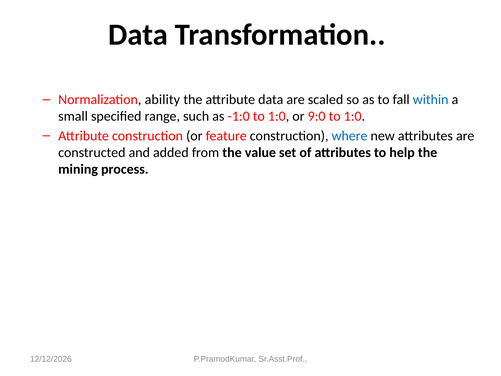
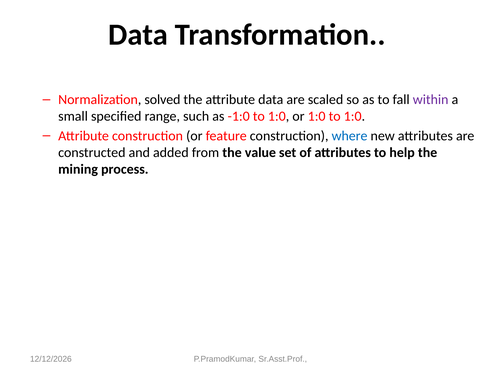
ability: ability -> solved (162, 100)
within colour: blue -> purple (431, 100)
or 9:0: 9:0 -> 1:0 (317, 116)
